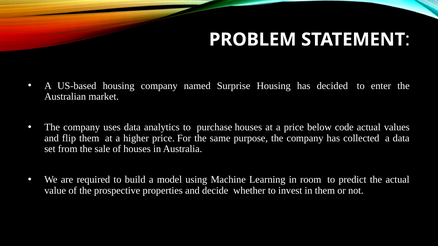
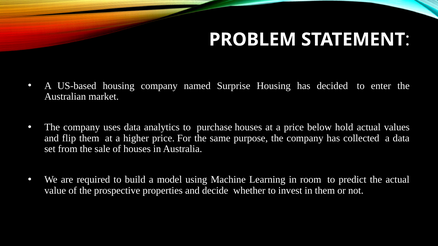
code: code -> hold (344, 127)
